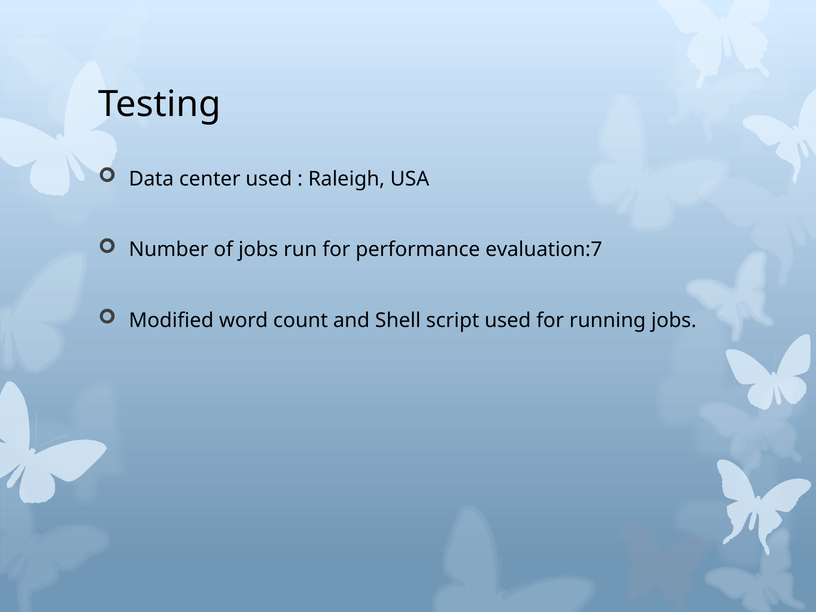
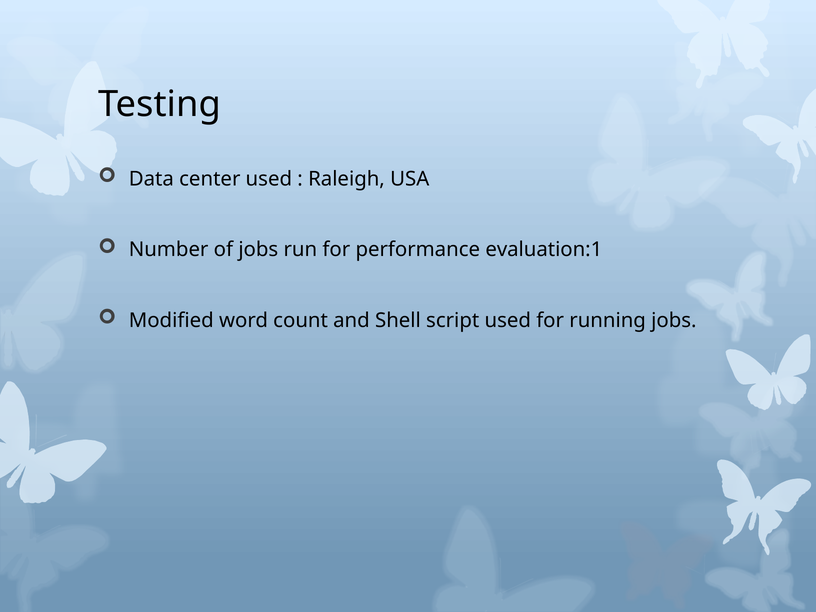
evaluation:7: evaluation:7 -> evaluation:1 (544, 250)
